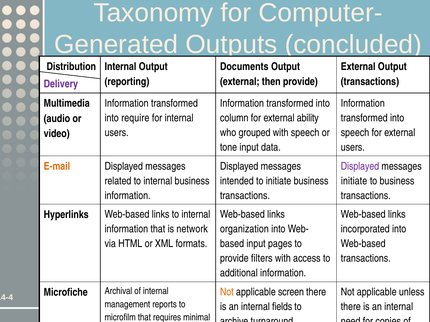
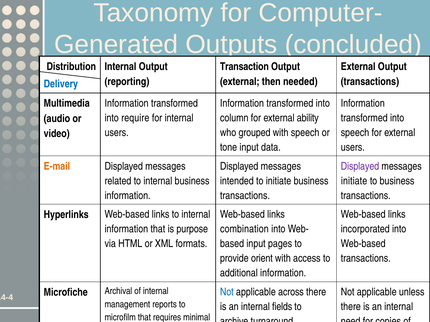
Documents: Documents -> Transaction (244, 67)
then provide: provide -> needed (300, 82)
Delivery colour: purple -> blue (61, 84)
network: network -> purpose (192, 229)
organization: organization -> combination (244, 229)
filters: filters -> orient (262, 259)
Not colour: orange -> blue (227, 293)
screen: screen -> across (291, 293)
